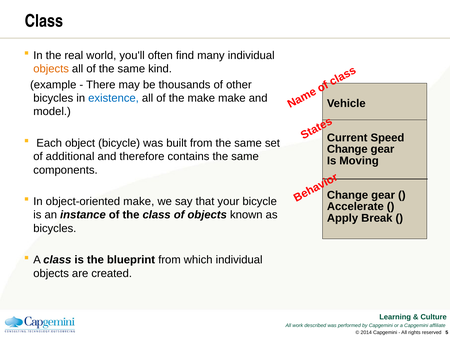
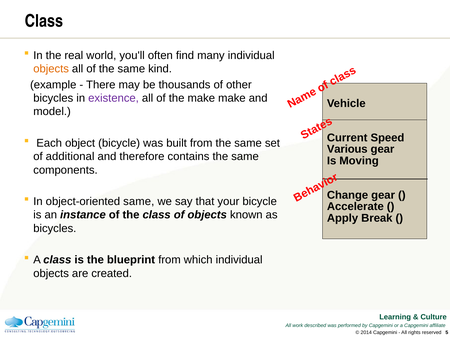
existence colour: blue -> purple (114, 98)
Change: Change -> Various (347, 149)
object-oriented make: make -> same (139, 202)
